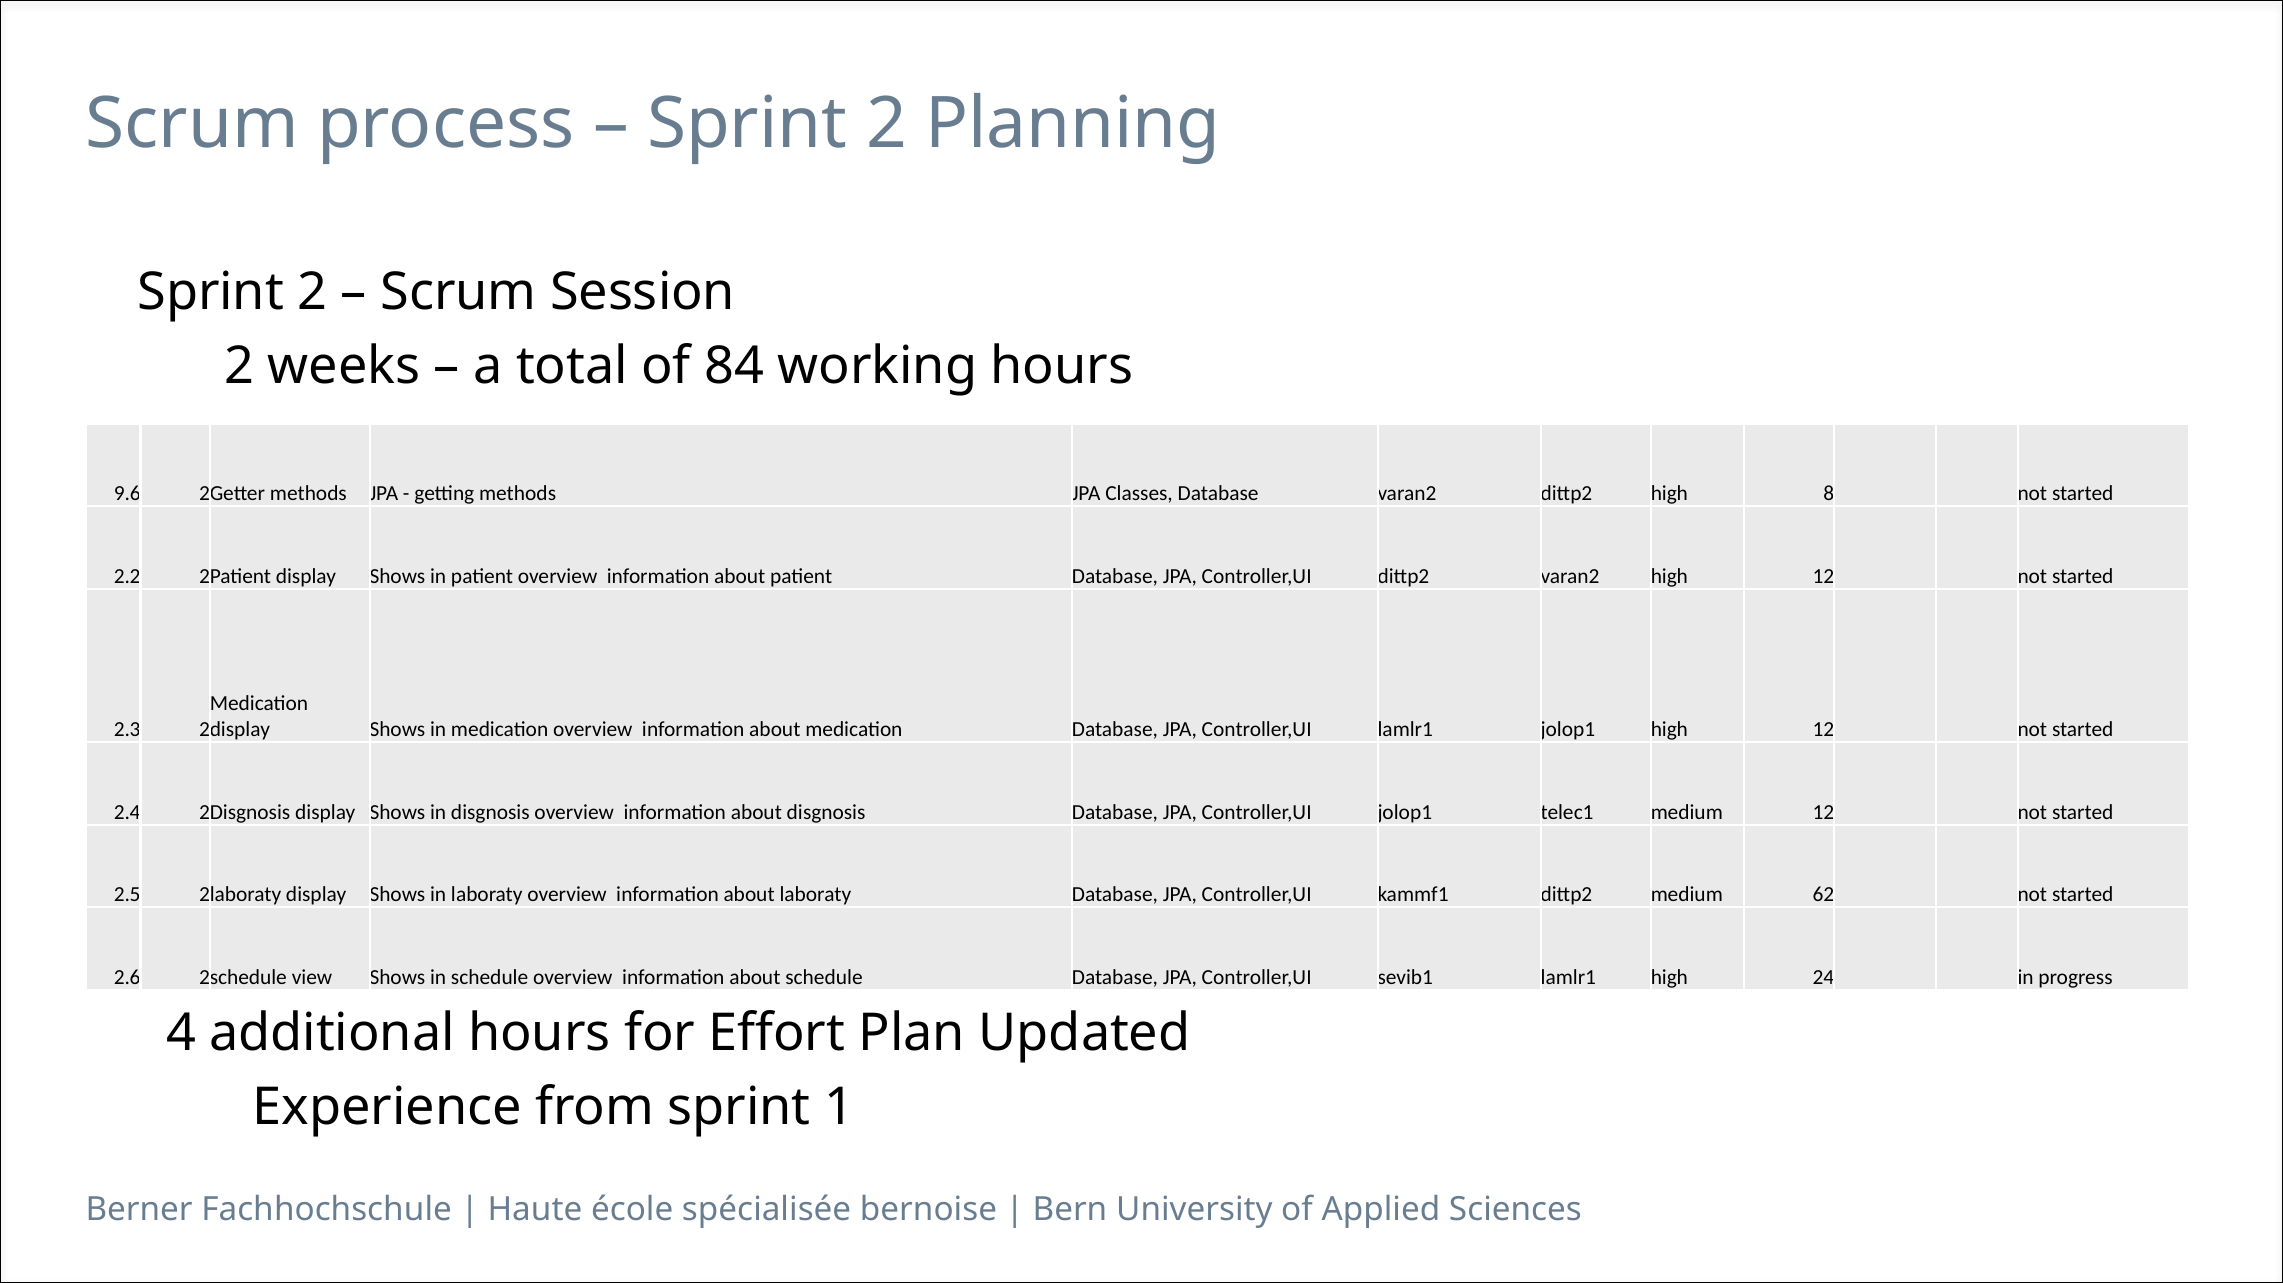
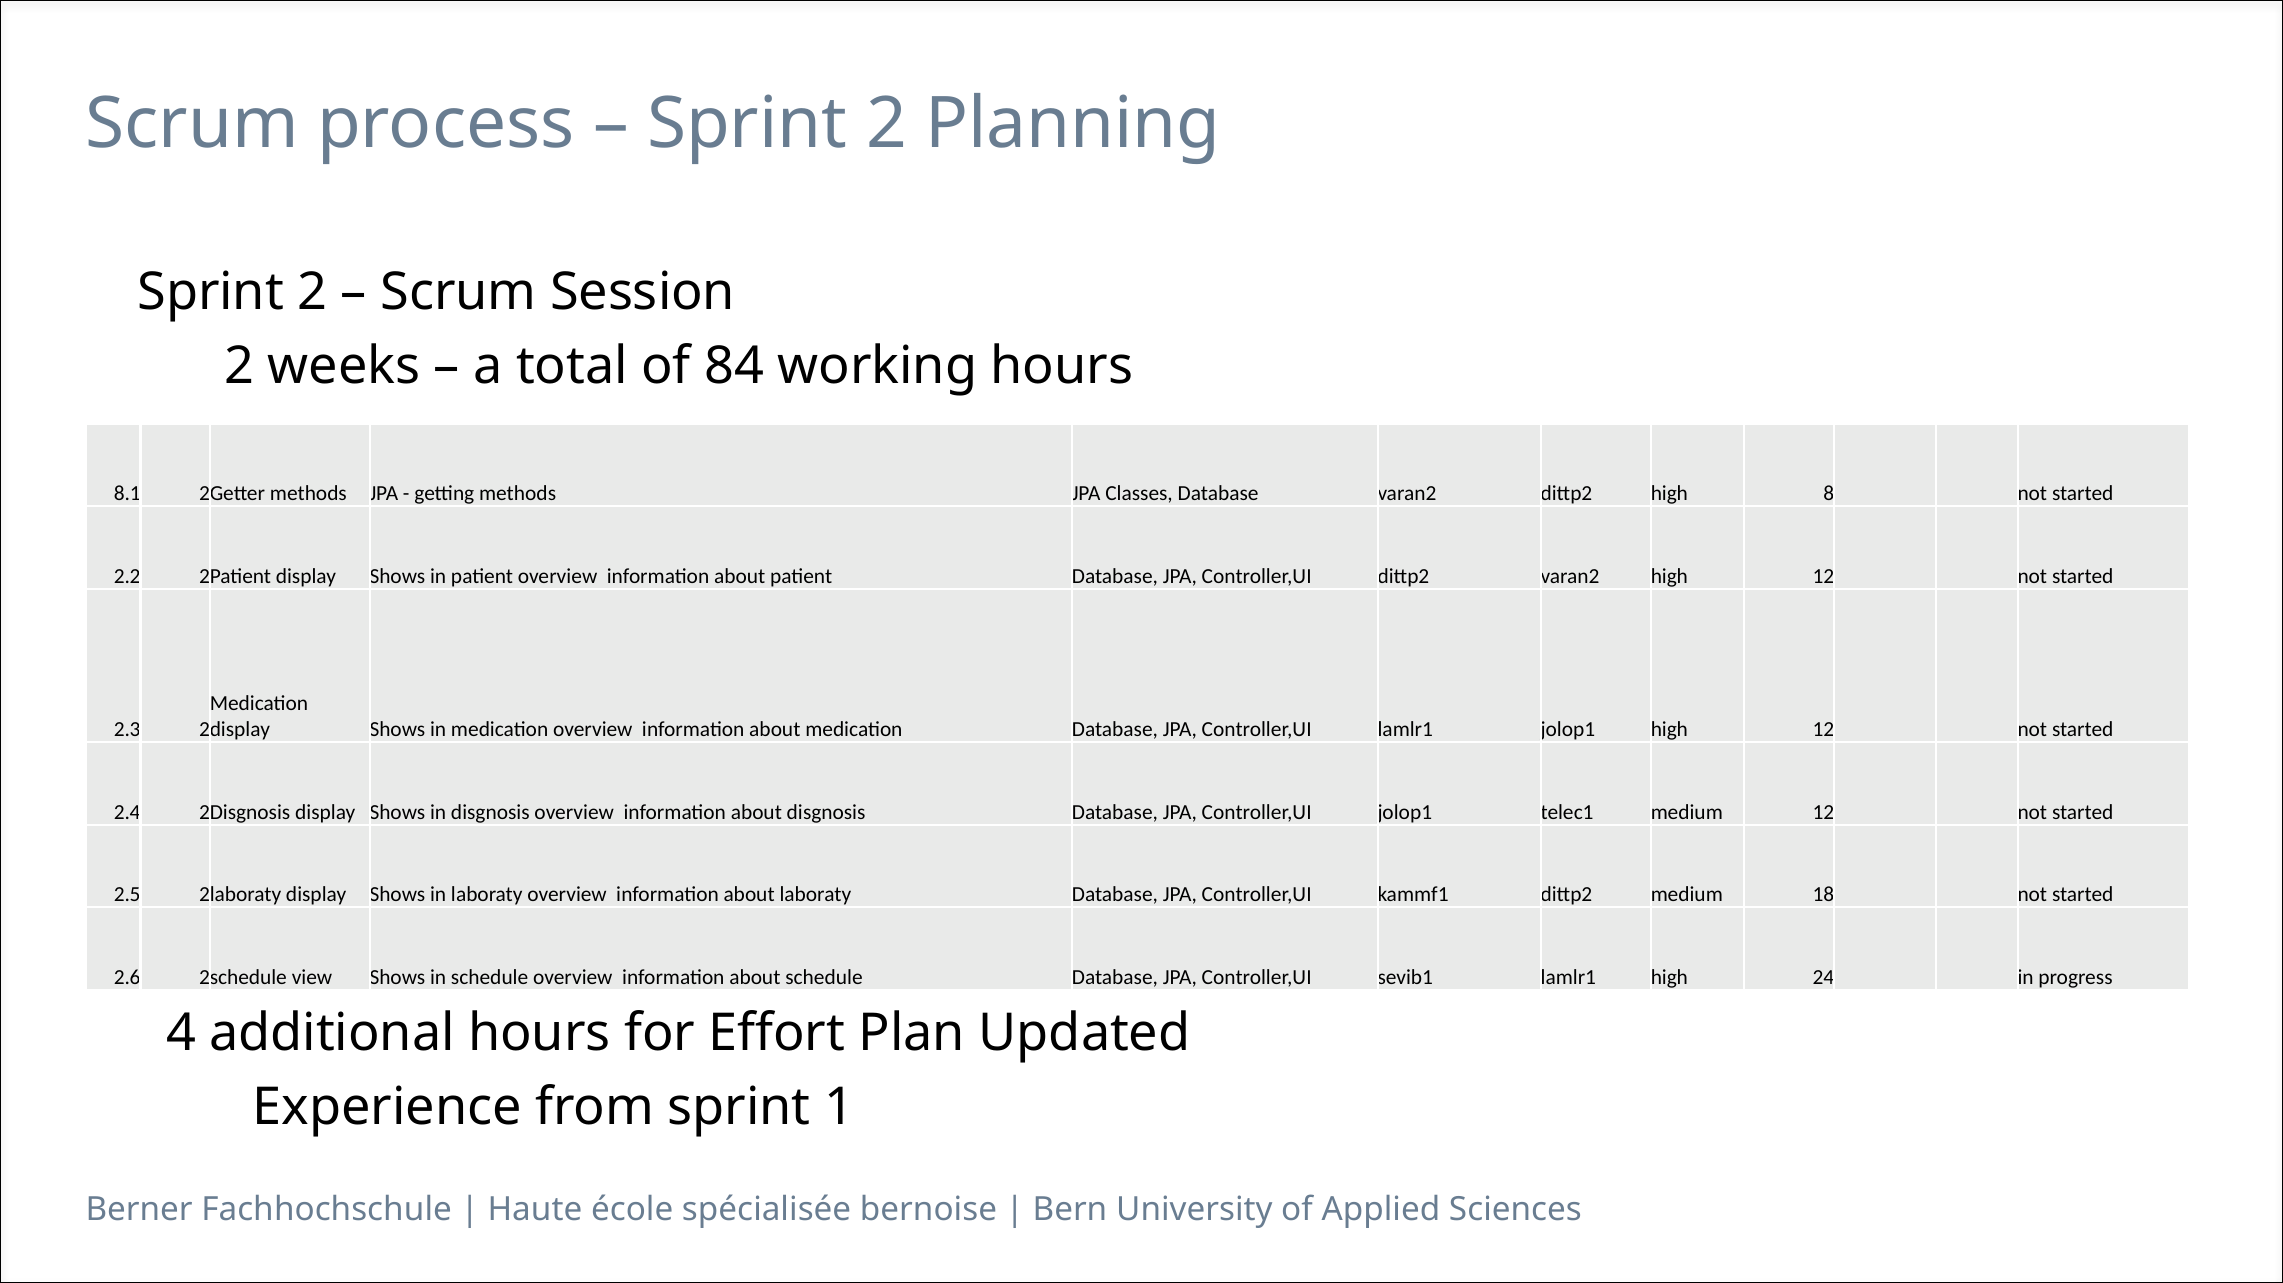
9.6: 9.6 -> 8.1 (127, 493)
62: 62 -> 18 (1823, 894)
